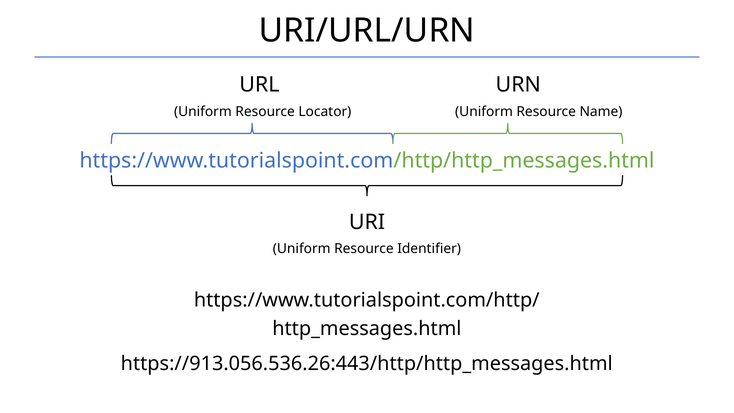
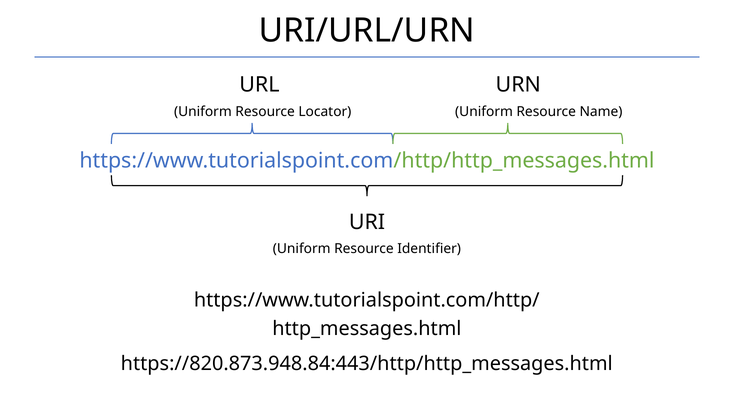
https://913.056.536.26:443/http/http_messages.html: https://913.056.536.26:443/http/http_messages.html -> https://820.873.948.84:443/http/http_messages.html (367, 364)
